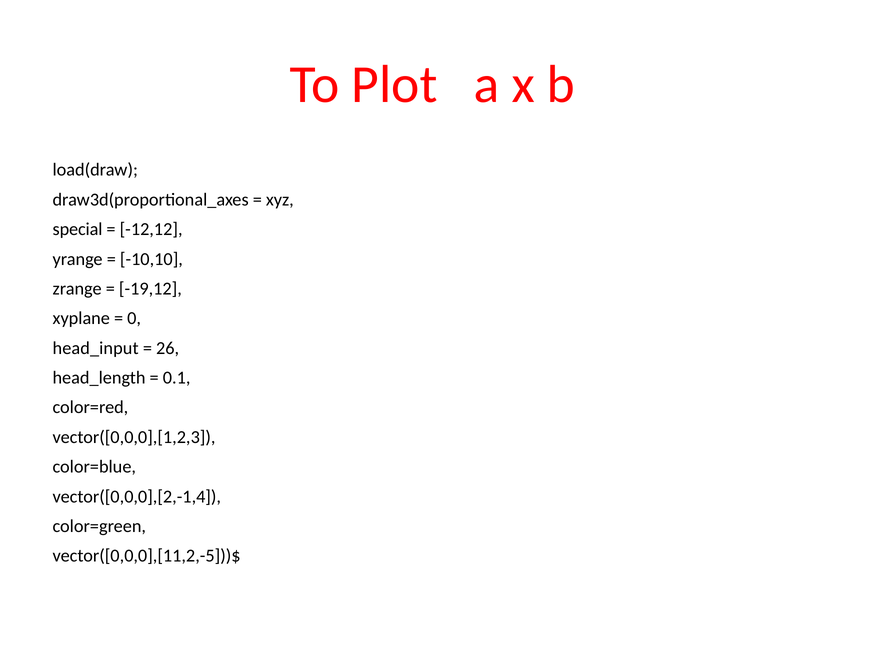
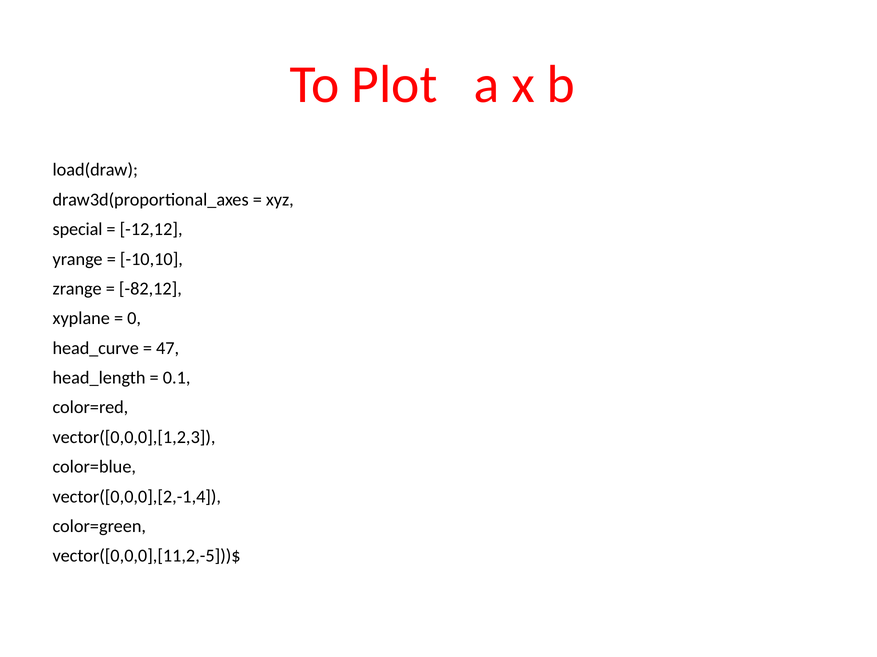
-19,12: -19,12 -> -82,12 (150, 289)
head_input: head_input -> head_curve (96, 348)
26: 26 -> 47 (168, 348)
